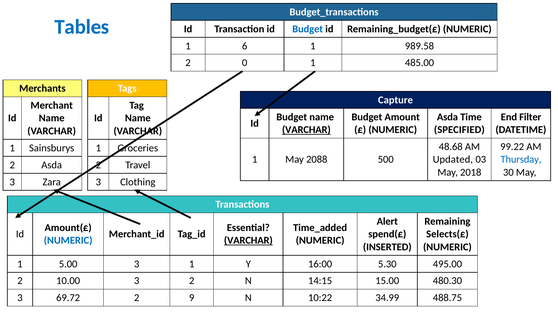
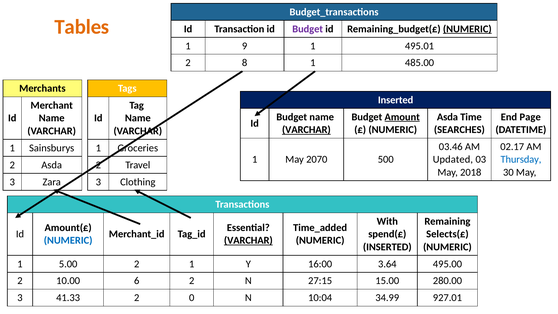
Tables colour: blue -> orange (82, 27)
Budget colour: blue -> purple (308, 29)
NUMERIC underline: none -> present (467, 29)
6: 6 -> 9 (245, 46)
989.58: 989.58 -> 495.01 (420, 46)
0: 0 -> 8 (245, 63)
Capture: Capture -> Inserted (396, 100)
Amount underline: none -> present (402, 117)
Filter: Filter -> Page (530, 117)
SPECIFIED: SPECIFIED -> SEARCHES (459, 130)
48.68: 48.68 -> 03.46 (451, 147)
99.22: 99.22 -> 02.17 (512, 147)
2088: 2088 -> 2070 (317, 159)
Alert: Alert -> With (387, 221)
5.00 3: 3 -> 2 (137, 264)
5.30: 5.30 -> 3.64 (387, 264)
10.00 3: 3 -> 6 (137, 281)
14:15: 14:15 -> 27:15 (320, 281)
480.30: 480.30 -> 280.00 (447, 281)
69.72: 69.72 -> 41.33 (68, 298)
9: 9 -> 0 (192, 298)
10:22: 10:22 -> 10:04 (320, 298)
488.75: 488.75 -> 927.01 (447, 298)
